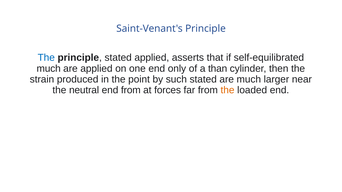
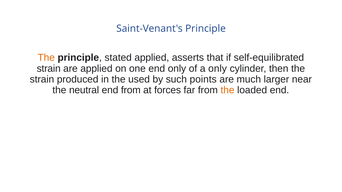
The colour: blue -> orange (46, 58)
much: much -> strain (49, 69)
a than: than -> only (218, 69)
point: point -> used (139, 79)
such stated: stated -> points (203, 79)
